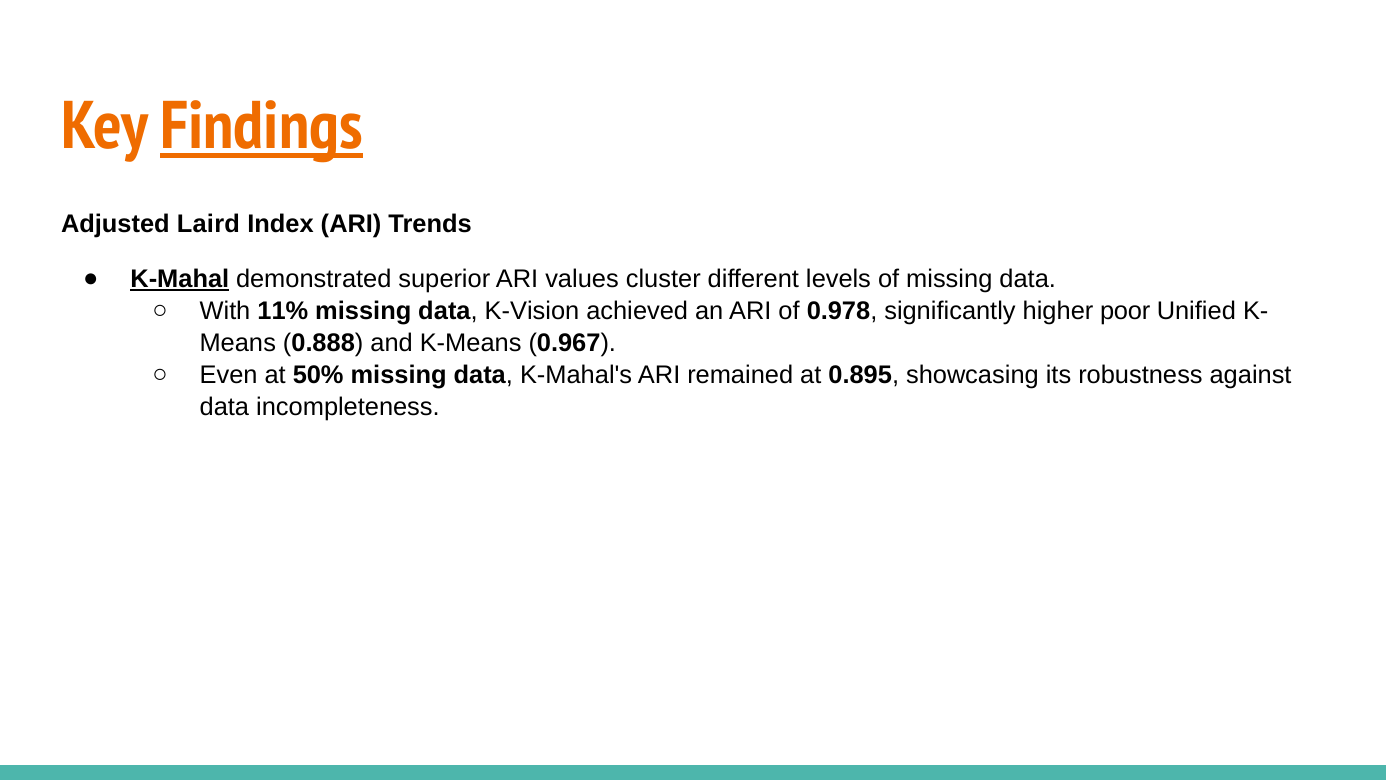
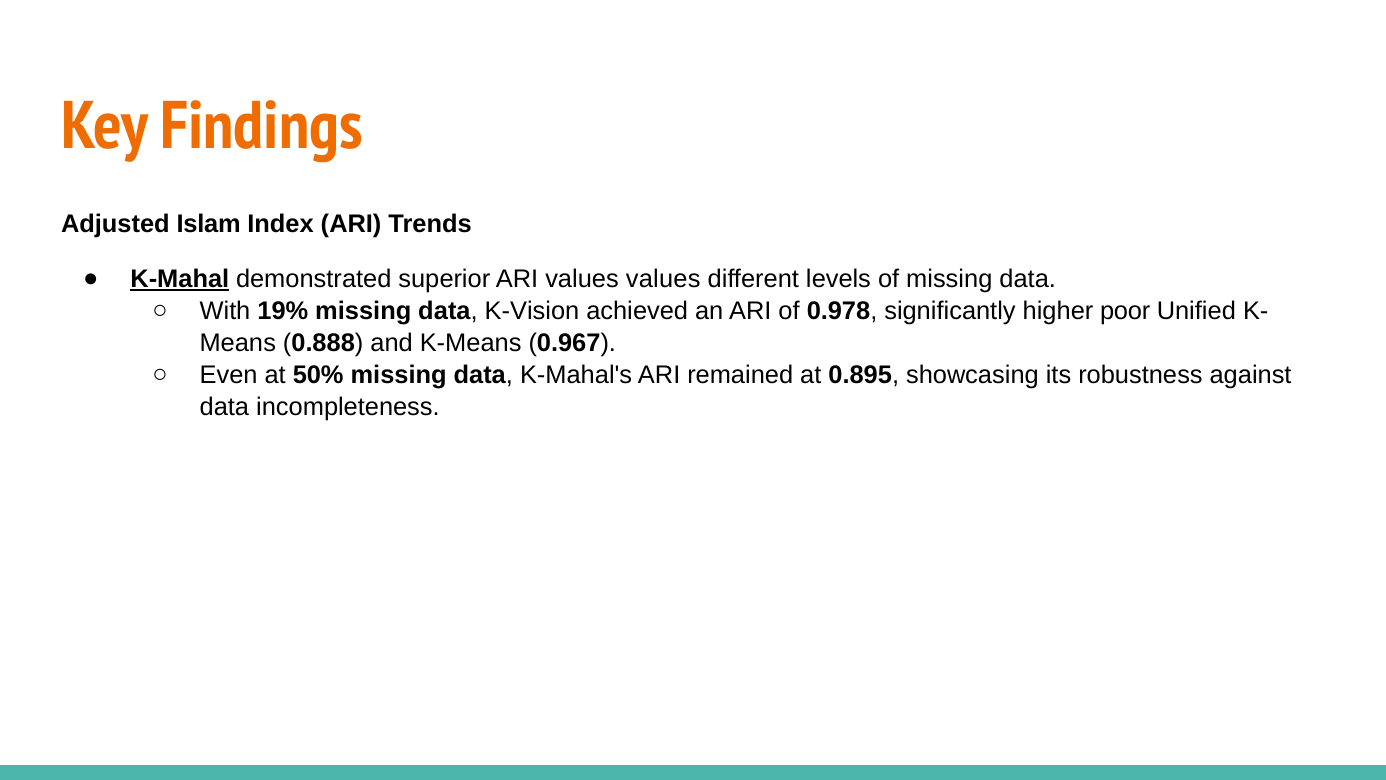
Findings underline: present -> none (261, 126)
Laird: Laird -> Islam (209, 224)
values cluster: cluster -> values (663, 279)
11%: 11% -> 19% (283, 311)
